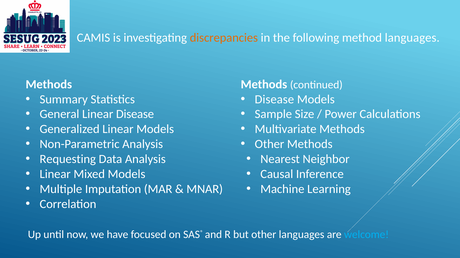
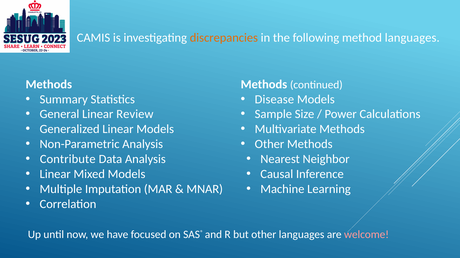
Linear Disease: Disease -> Review (135, 114)
Requesting: Requesting -> Contribute (68, 159)
welcome colour: light blue -> pink (366, 235)
